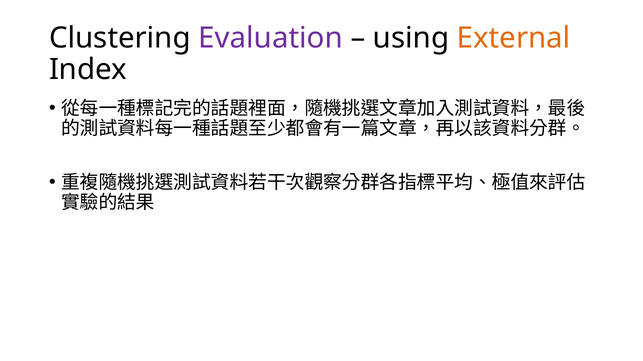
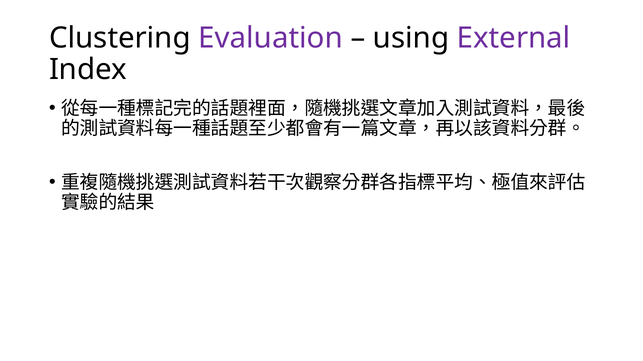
External colour: orange -> purple (514, 38)
